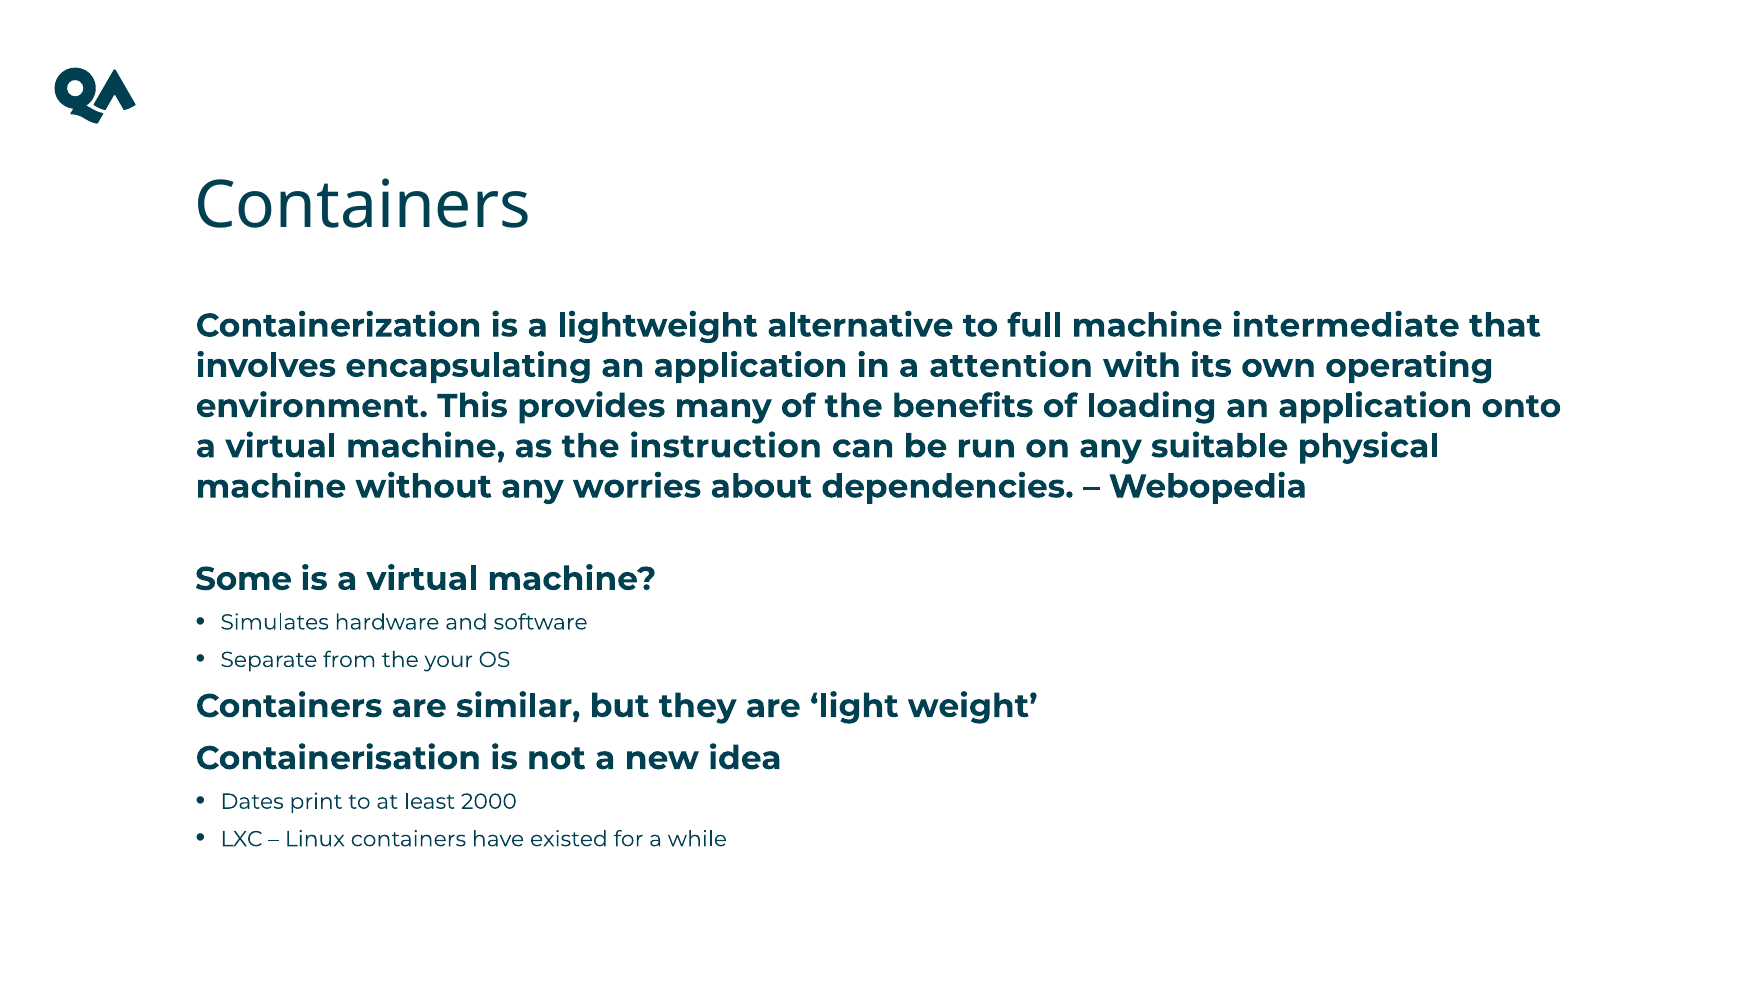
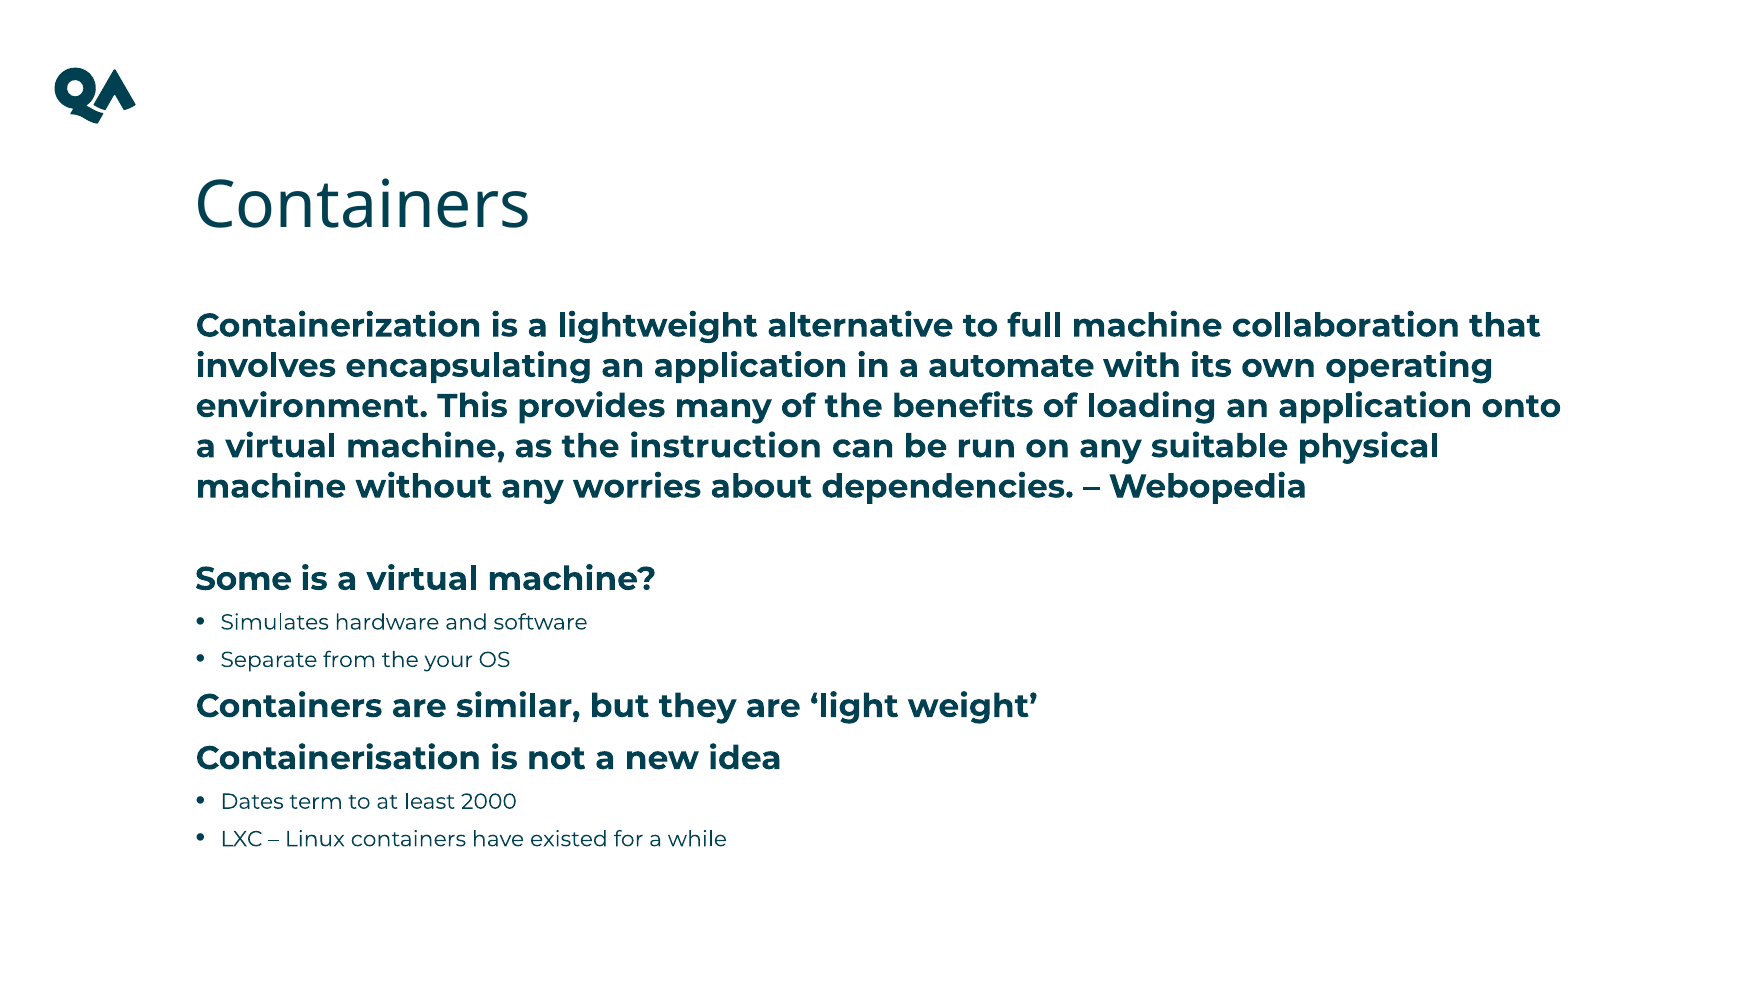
intermediate: intermediate -> collaboration (1346, 326)
attention: attention -> automate (1011, 366)
print: print -> term (316, 802)
